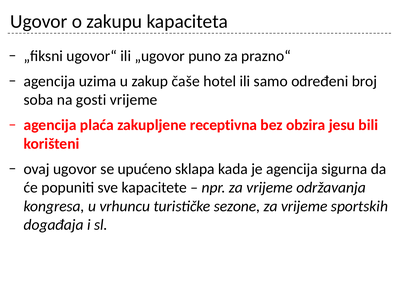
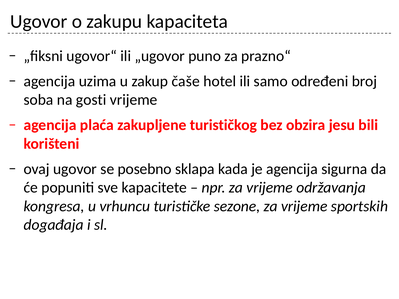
receptivna: receptivna -> turističkog (223, 125)
upućeno: upućeno -> posebno (145, 169)
